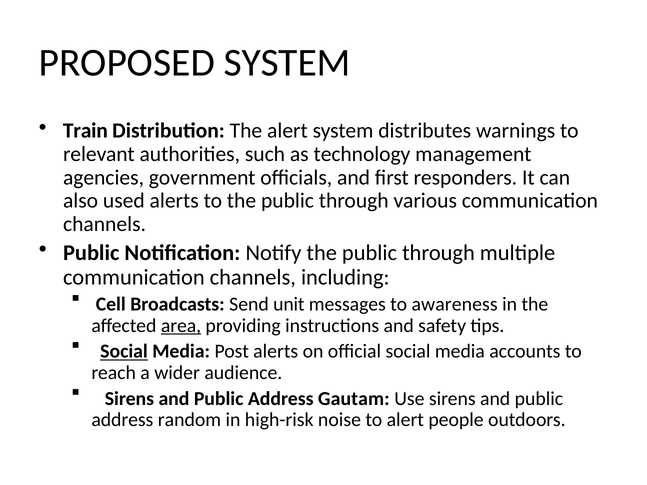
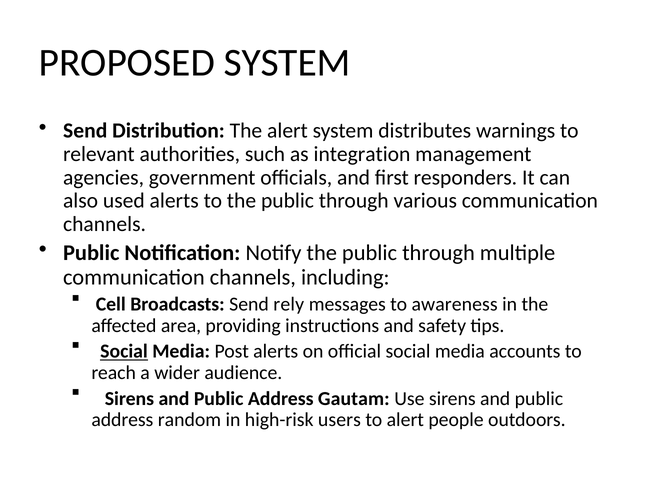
Train: Train -> Send (85, 131)
technology: technology -> integration (362, 154)
unit: unit -> rely (289, 304)
area underline: present -> none (181, 326)
noise: noise -> users (339, 420)
